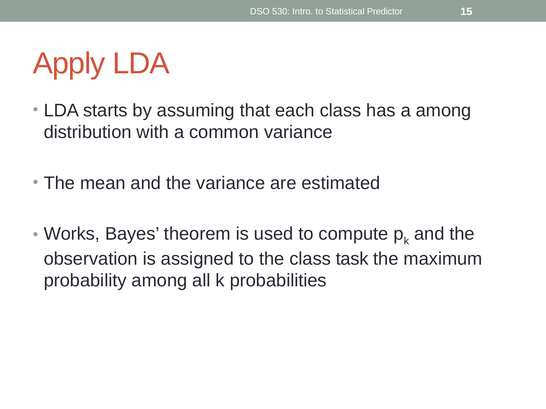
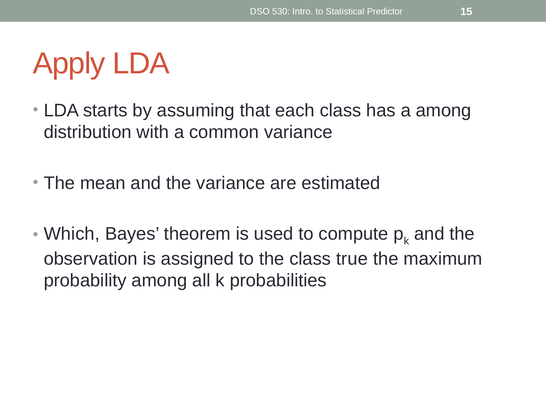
Works: Works -> Which (72, 234)
task: task -> true (352, 259)
